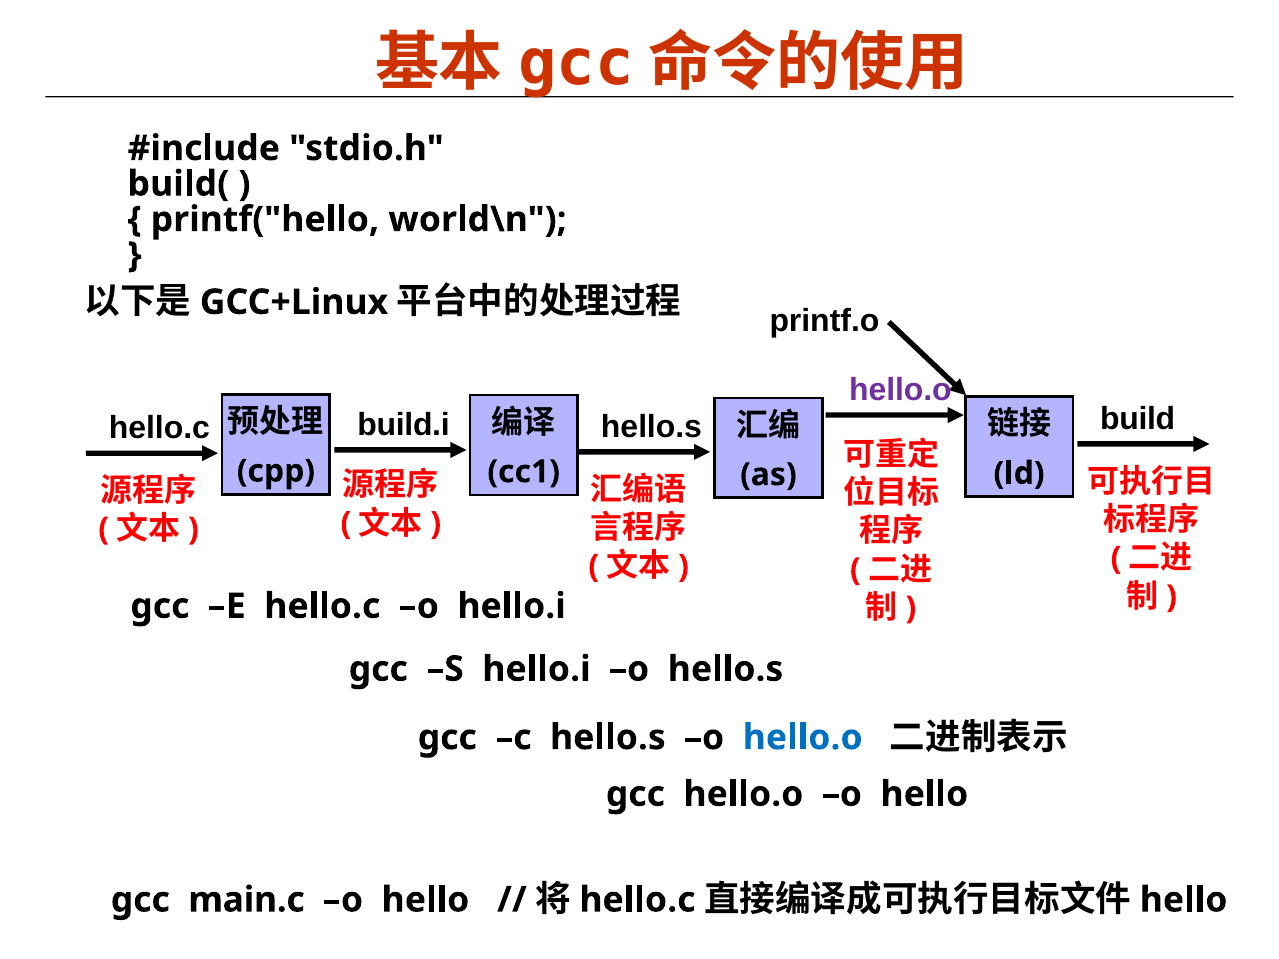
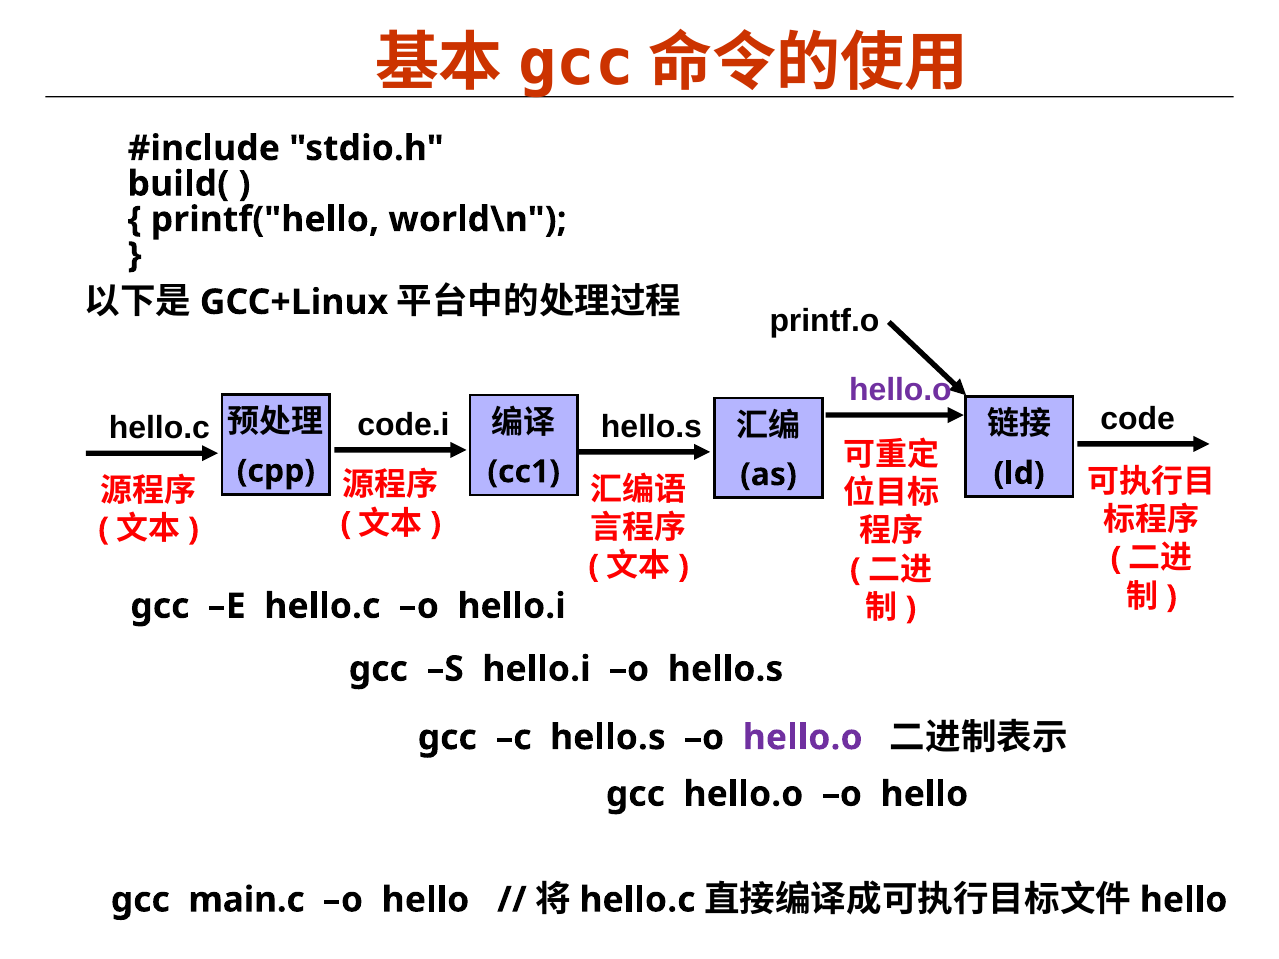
build: build -> code (1138, 419)
build.i: build.i -> code.i (403, 425)
hello.o colour: blue -> purple (803, 738)
